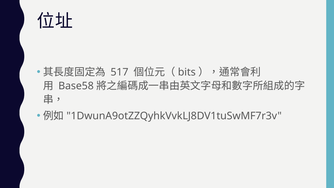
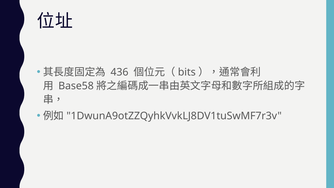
517: 517 -> 436 (119, 72)
